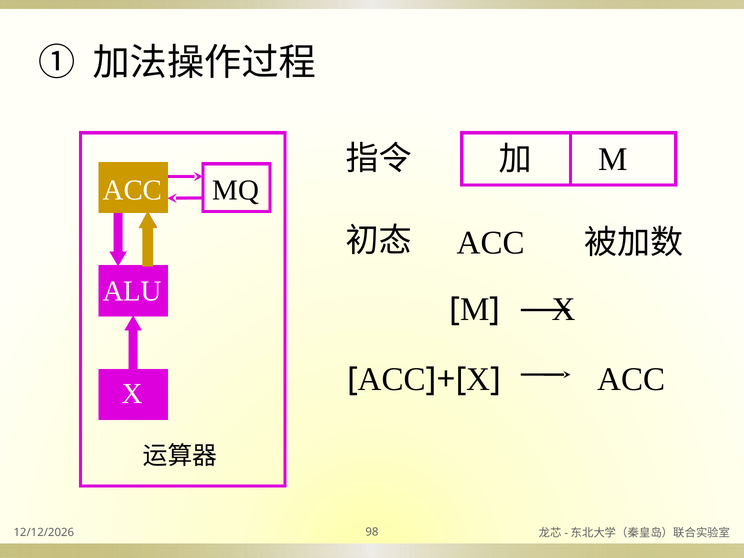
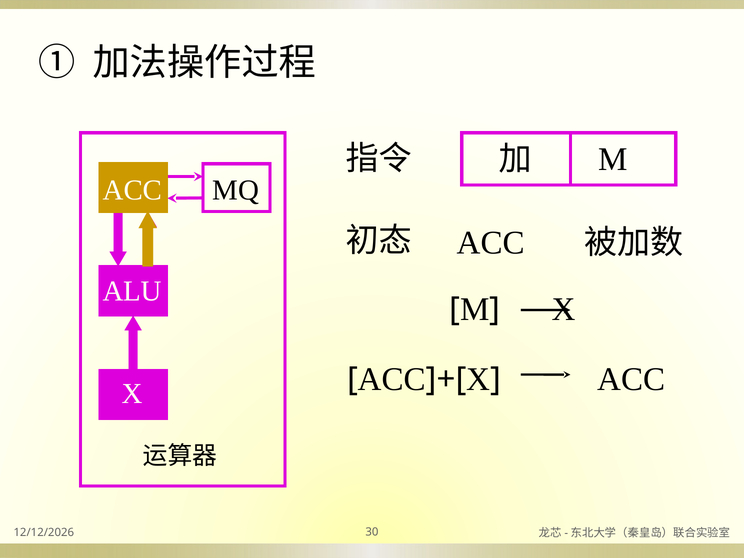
98: 98 -> 30 (372, 532)
